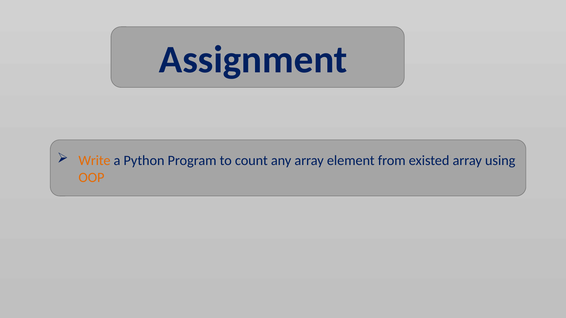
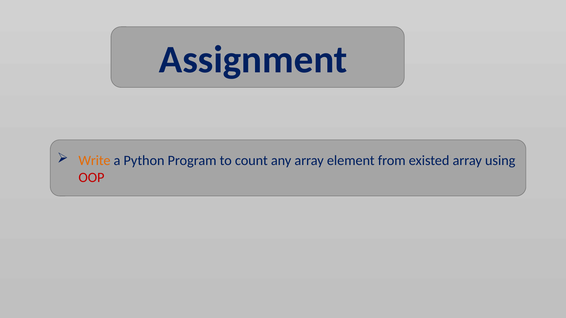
OOP colour: orange -> red (91, 178)
